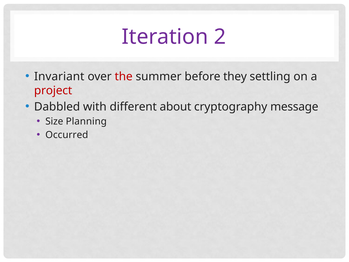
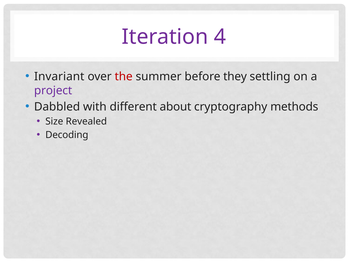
2: 2 -> 4 (220, 37)
project colour: red -> purple (53, 90)
message: message -> methods (294, 107)
Planning: Planning -> Revealed (86, 121)
Occurred: Occurred -> Decoding (67, 135)
